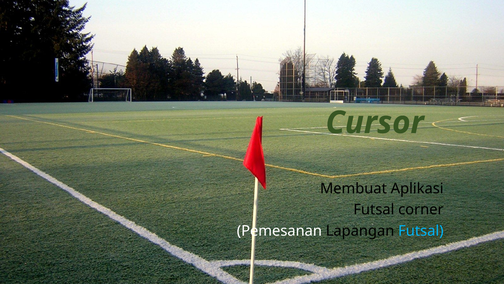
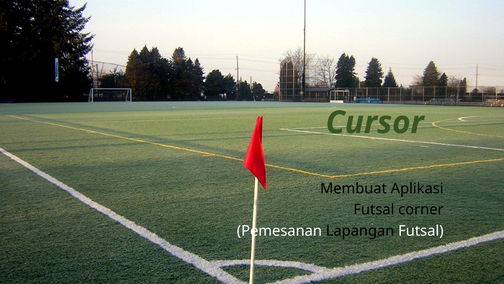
Futsal colour: light blue -> white (421, 230)
